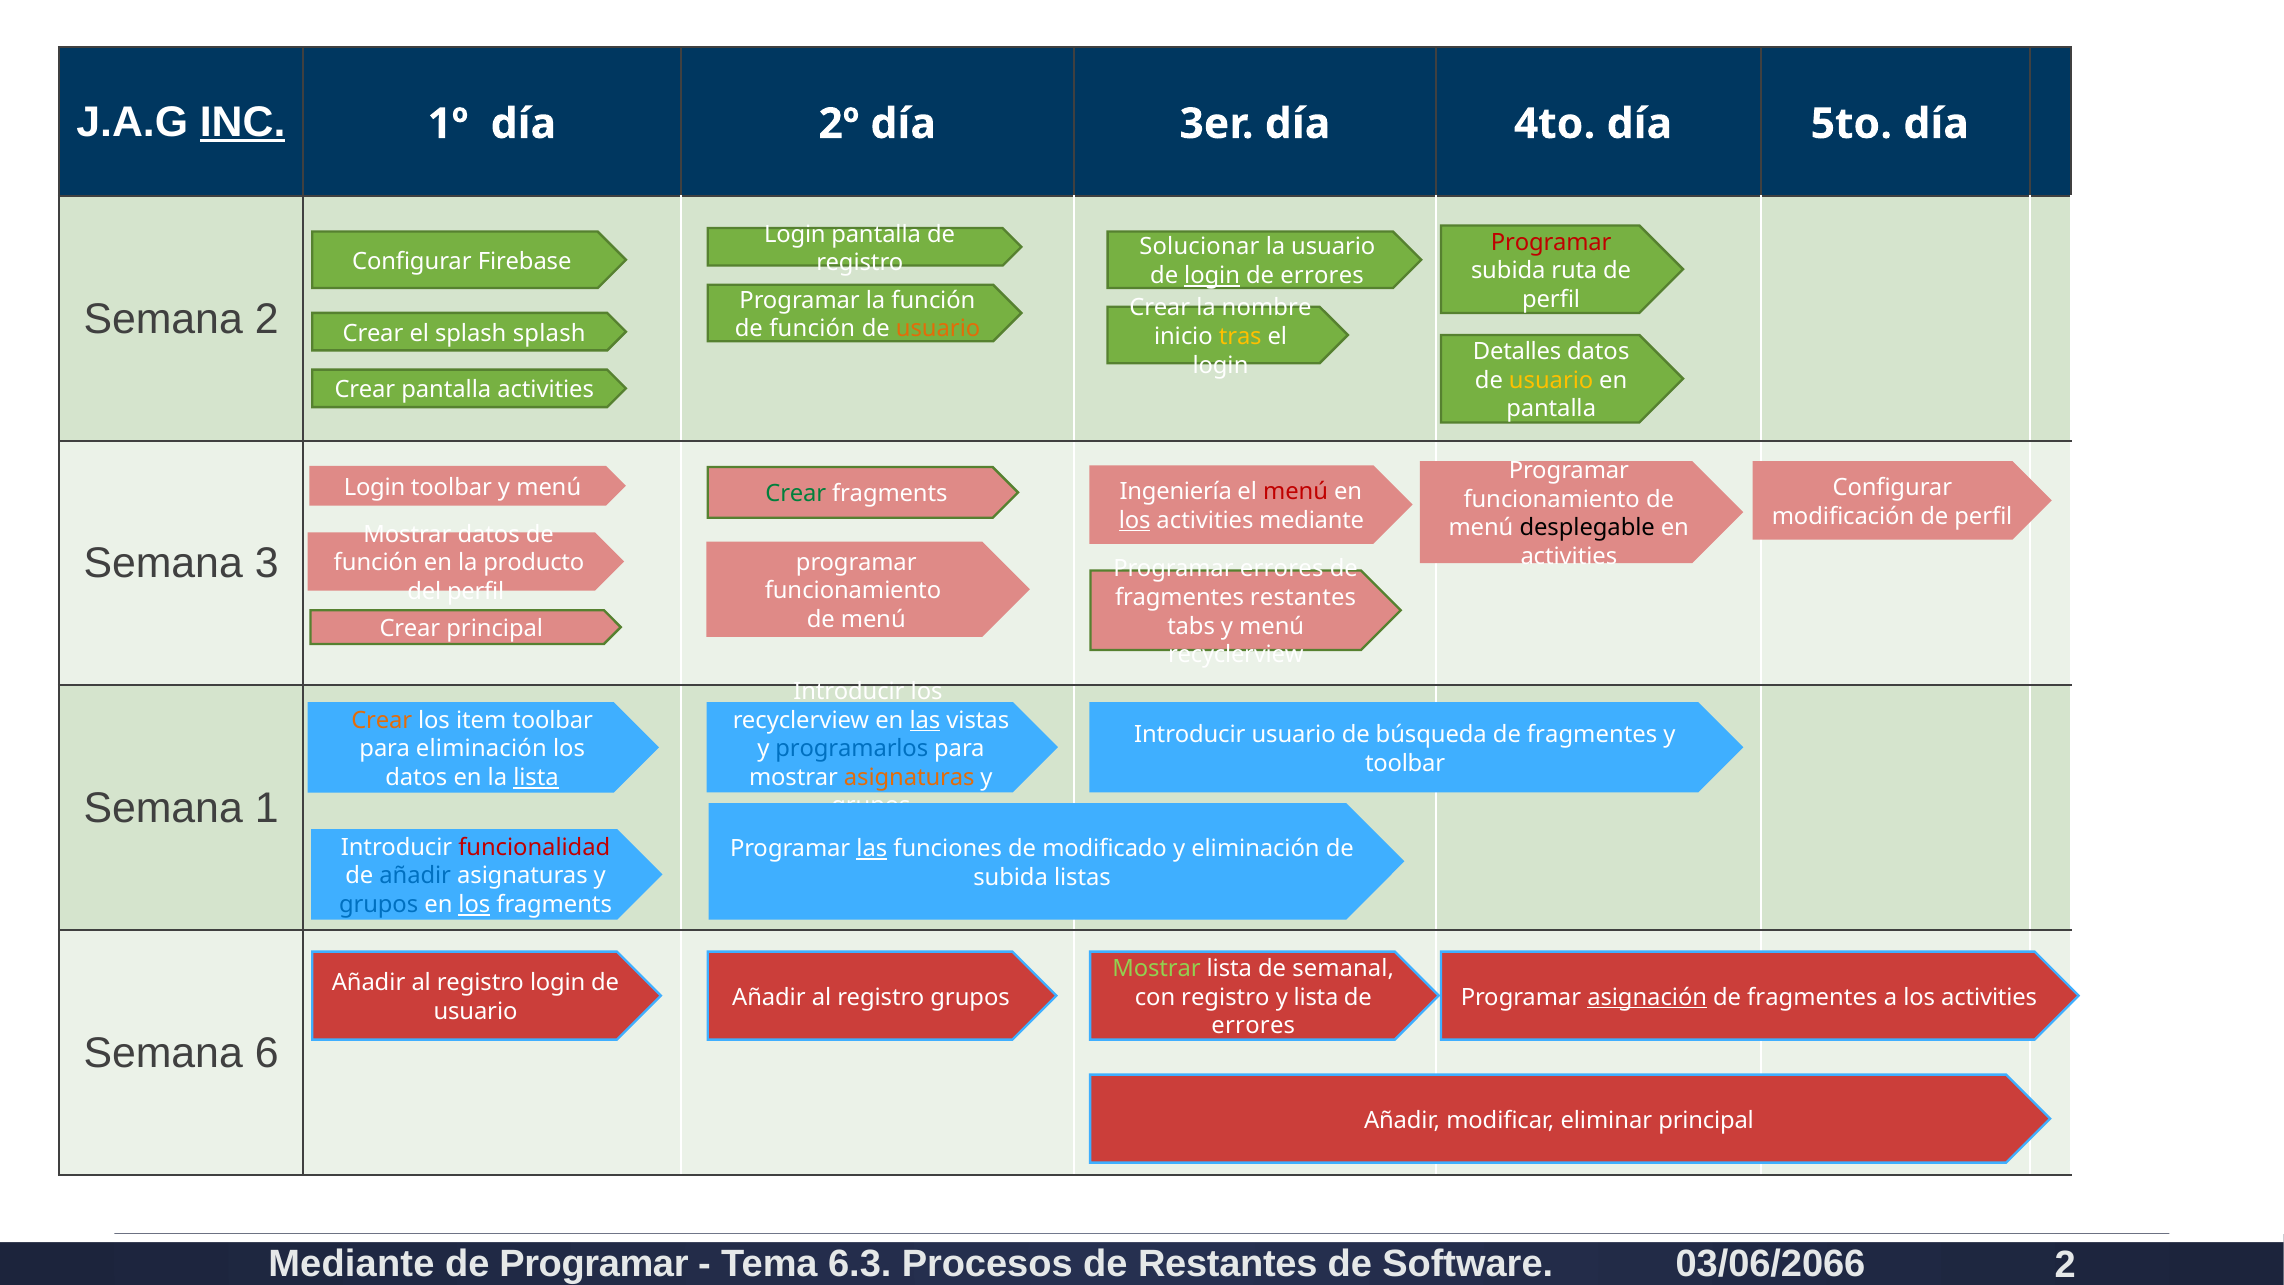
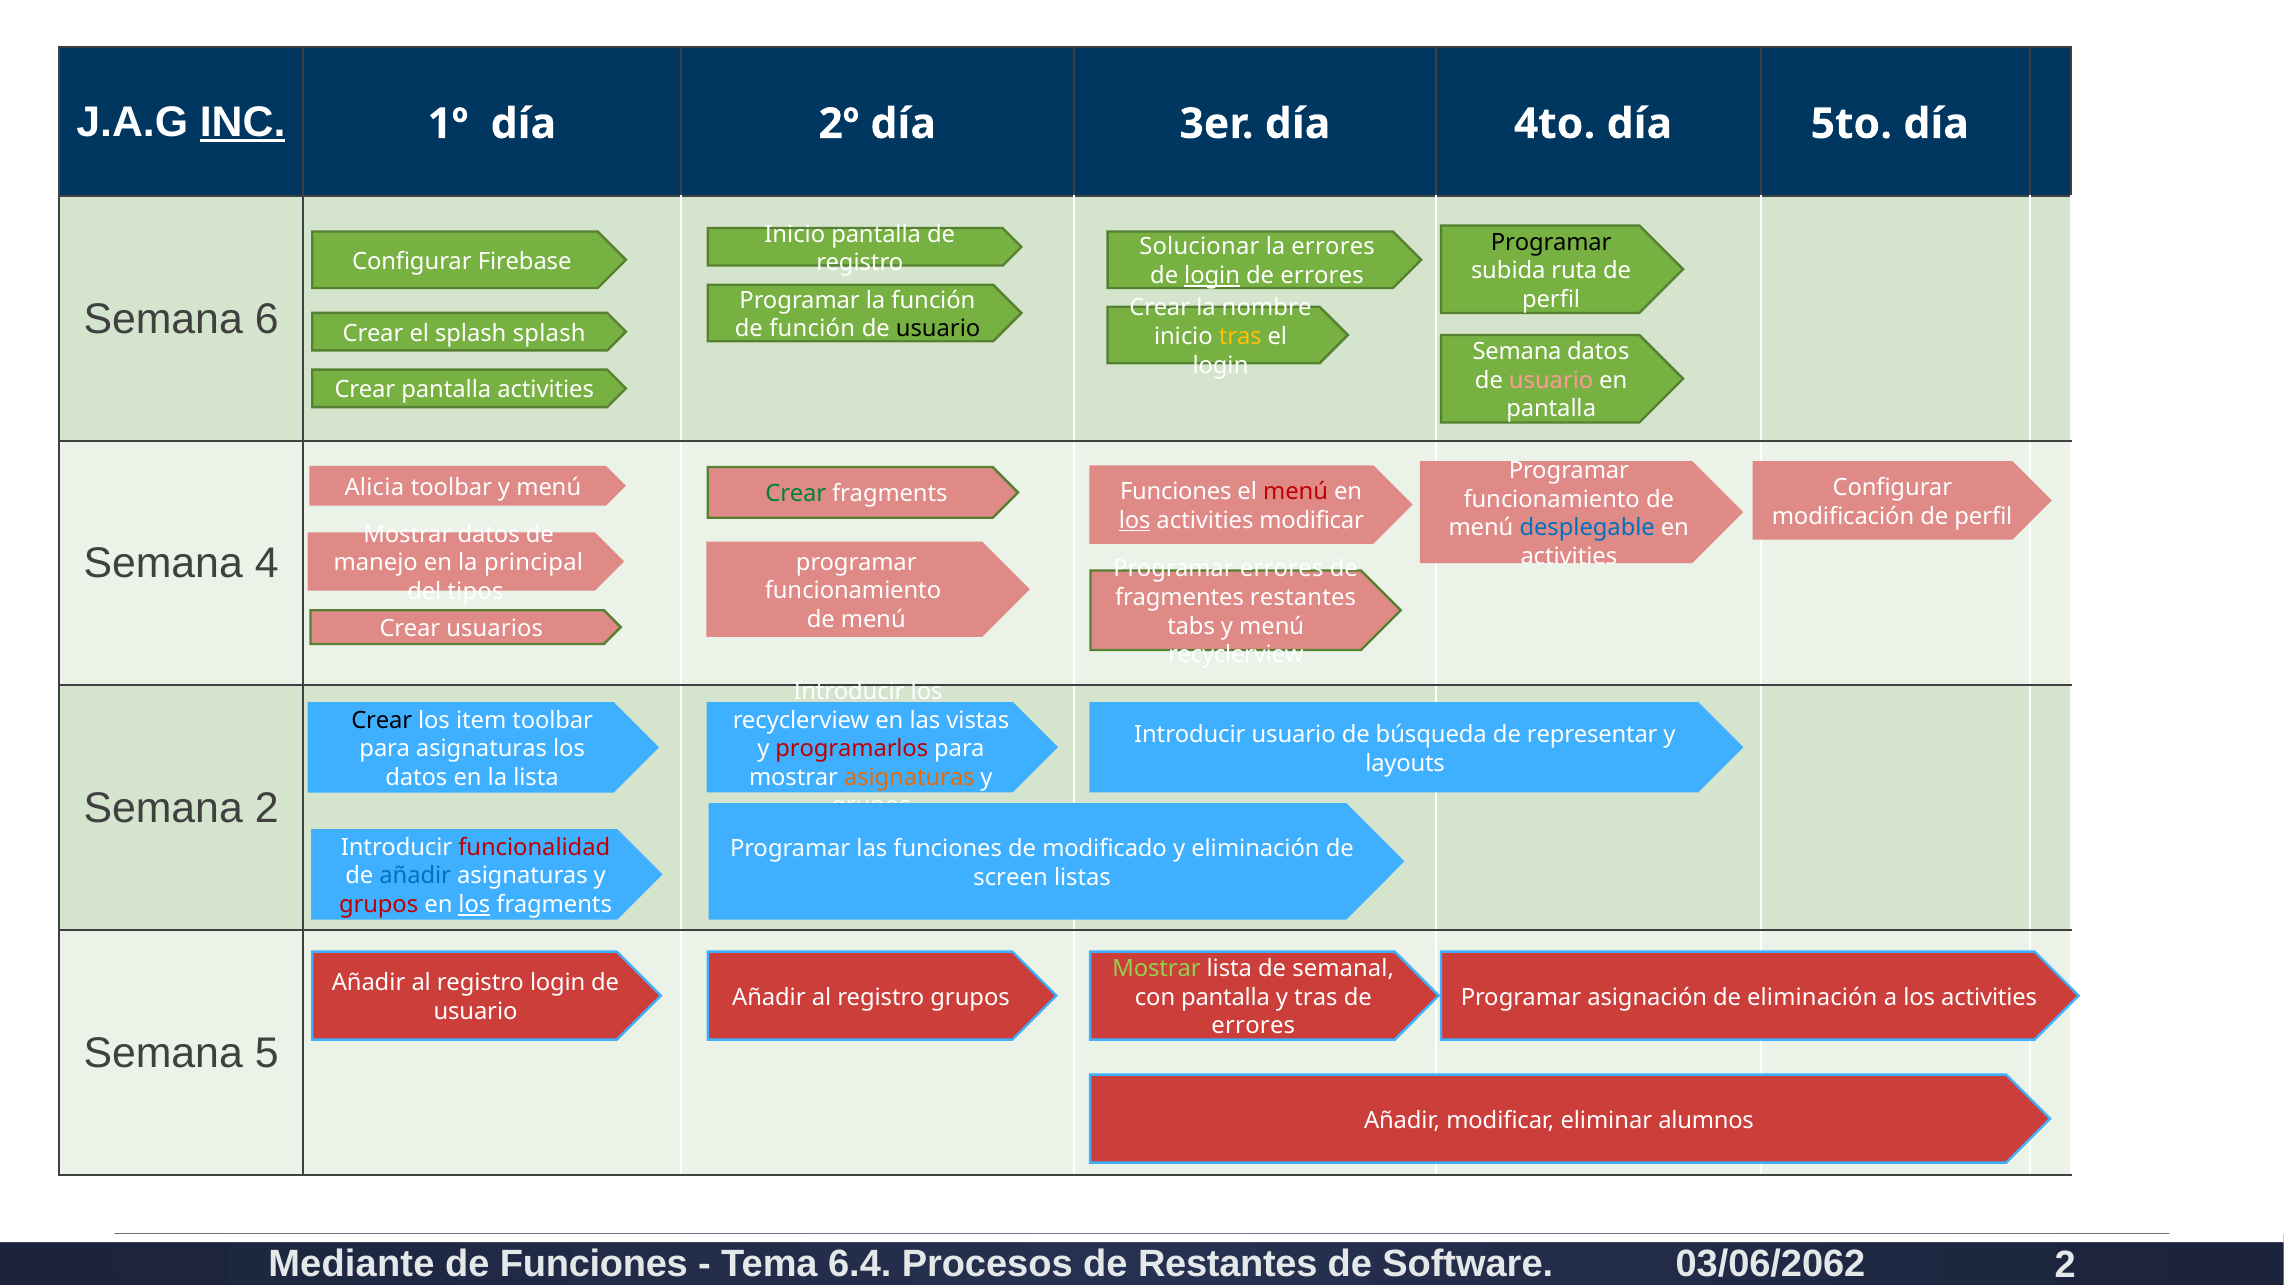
Login: Login -> Inicio (795, 234)
Programar colour: red -> black (1551, 242)
la usuario: usuario -> errores (1333, 247)
Semana 2: 2 -> 6 (267, 319)
usuario colour: orange -> black (938, 329)
Detalles: Detalles -> Semana (1517, 352)
usuario colour: yellow -> pink (1551, 380)
Login: Login -> Alicia (374, 487)
fragments Ingeniería: Ingeniería -> Funciones (1176, 492)
activities mediante: mediante -> modificar (1312, 520)
desplegable colour: black -> blue (1587, 528)
3: 3 -> 4 (267, 564)
función: función -> manejo (376, 563)
producto: producto -> principal (534, 563)
del perfil: perfil -> tipos (475, 592)
Crear principal: principal -> usuarios (495, 629)
las underline: present -> none (925, 720)
Crear colour: orange -> black (382, 720)
búsqueda de fragmentes: fragmentes -> representar (1592, 734)
programarlos colour: blue -> red (852, 749)
para eliminación: eliminación -> asignaturas (481, 749)
toolbar: toolbar -> layouts (1405, 763)
lista underline: present -> none (536, 777)
Semana 1: 1 -> 2 (267, 808)
las underline: present -> none (872, 849)
subida: subida -> screen (1011, 877)
grupos colour: blue -> red (379, 904)
con registro: registro -> pantalla (1226, 997)
y lista: lista -> tras (1316, 997)
asignación underline: present -> none (1647, 997)
fragmentes: fragmentes -> eliminación (1812, 997)
6: 6 -> 5 (267, 1053)
eliminar principal: principal -> alumnos (1706, 1120)
de Programar: Programar -> Funciones (594, 1264)
6.3: 6.3 -> 6.4 (860, 1264)
03/06/2066: 03/06/2066 -> 03/06/2062 (1771, 1264)
